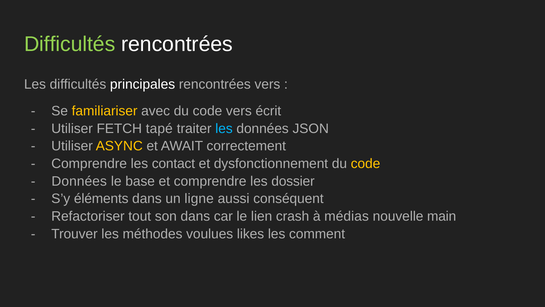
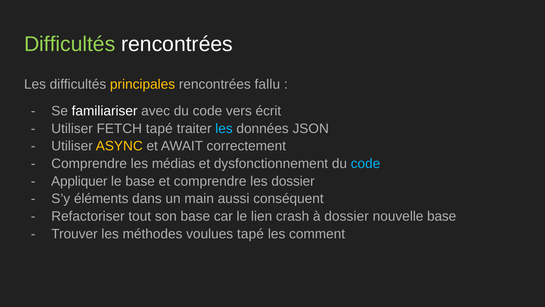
principales colour: white -> yellow (143, 84)
rencontrées vers: vers -> fallu (267, 84)
familiariser colour: yellow -> white (105, 111)
contact: contact -> médias (173, 163)
code colour: yellow -> light blue (366, 163)
Données: Données -> Appliquer (79, 181)
ligne: ligne -> main (199, 199)
son dans: dans -> base (195, 216)
à médias: médias -> dossier (347, 216)
nouvelle main: main -> base (442, 216)
voulues likes: likes -> tapé (250, 234)
